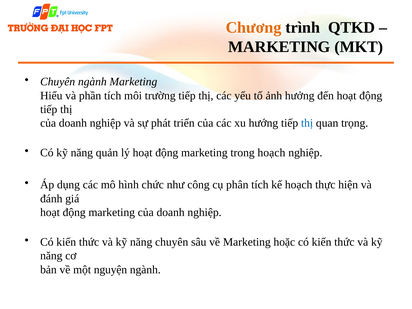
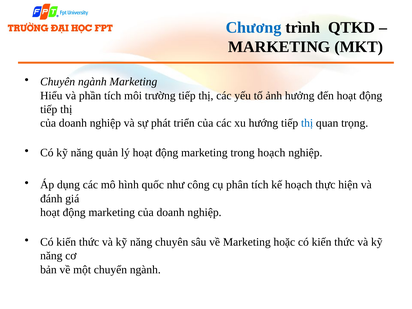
Chương colour: orange -> blue (254, 28)
chức: chức -> quốc (153, 185)
nguyện: nguyện -> chuyển (110, 270)
